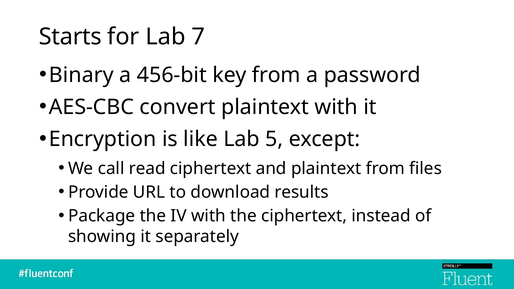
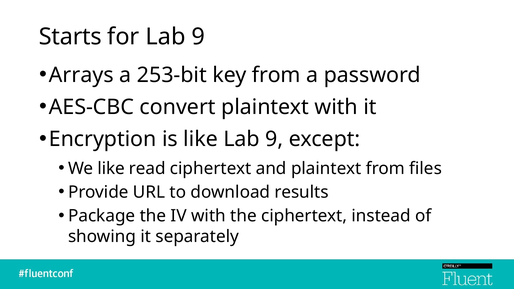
for Lab 7: 7 -> 9 (198, 37)
Binary: Binary -> Arrays (81, 75)
456-bit: 456-bit -> 253-bit (172, 75)
like Lab 5: 5 -> 9 (274, 139)
We call: call -> like (111, 168)
